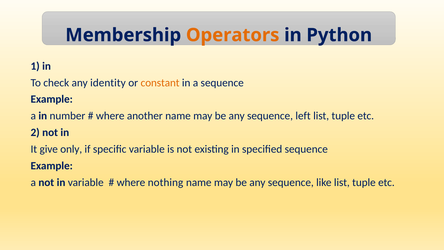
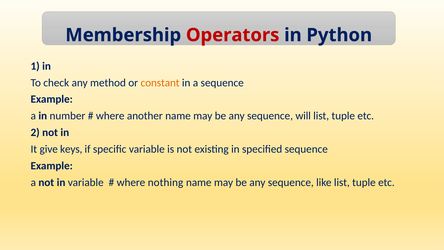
Operators colour: orange -> red (233, 35)
identity: identity -> method (108, 83)
left: left -> will (303, 116)
only: only -> keys (71, 149)
